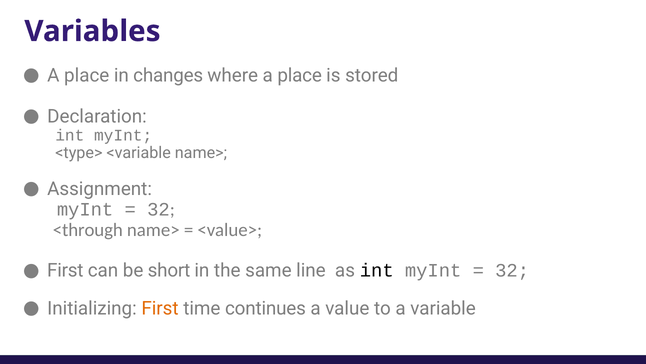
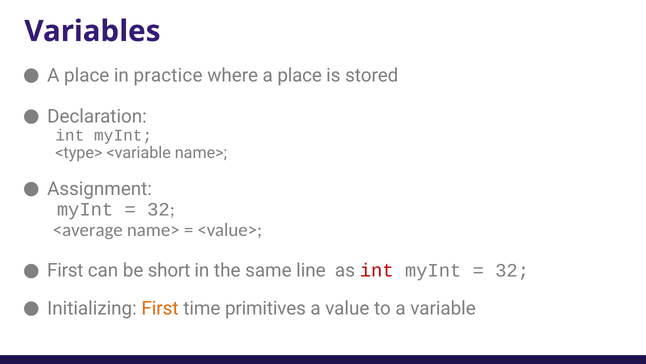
changes: changes -> practice (168, 75)
<through: <through -> <average (88, 229)
int colour: black -> red (377, 270)
continues: continues -> primitives (265, 308)
